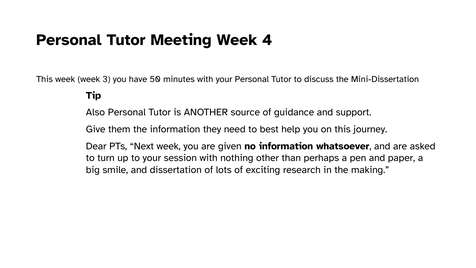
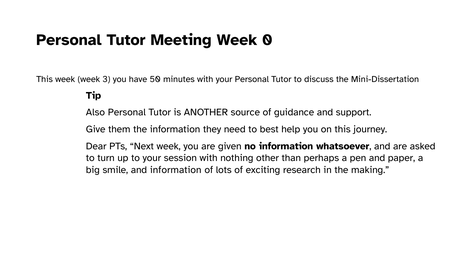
4: 4 -> 0 (267, 40)
and dissertation: dissertation -> information (176, 170)
